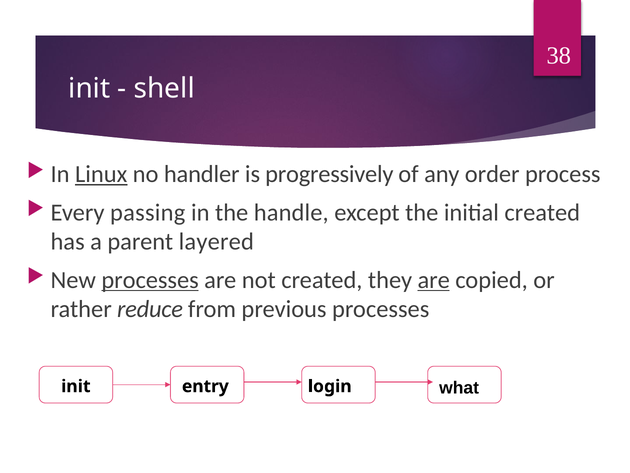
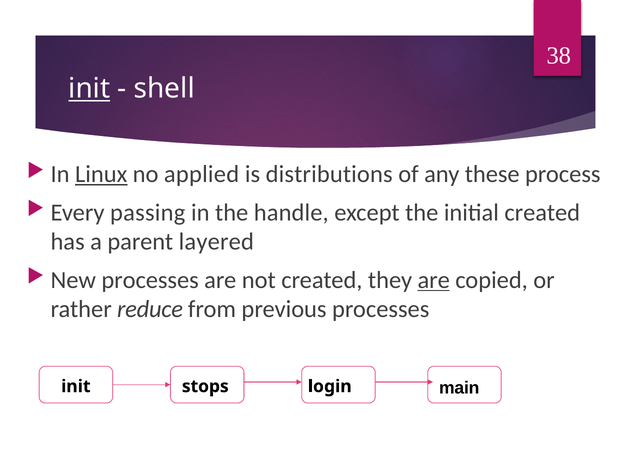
init underline: none -> present (89, 89)
handler: handler -> applied (202, 174)
progressively: progressively -> distributions (329, 174)
order: order -> these (492, 174)
processes underline: present -> none (150, 280)
entry: entry -> stops (205, 386)
what: what -> main (459, 387)
